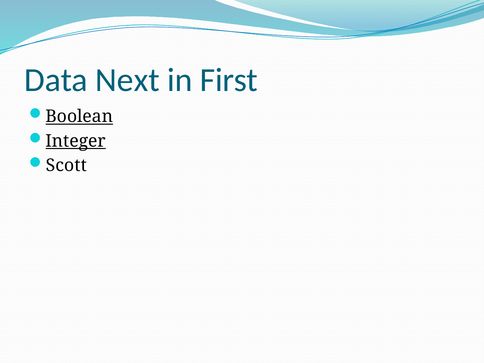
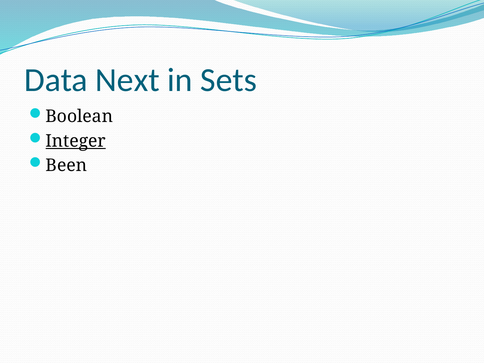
First: First -> Sets (229, 80)
Boolean underline: present -> none (79, 117)
Scott: Scott -> Been (66, 165)
